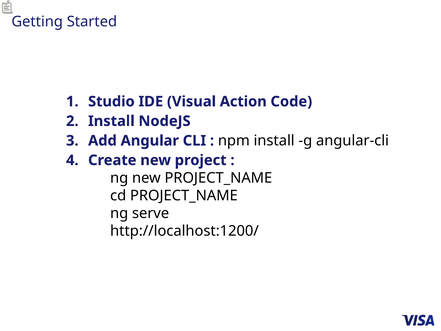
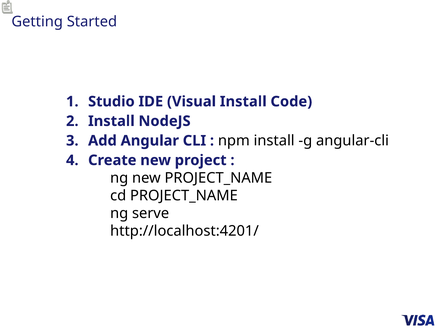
Visual Action: Action -> Install (243, 101)
http://localhost:1200/: http://localhost:1200/ -> http://localhost:4201/ (184, 231)
